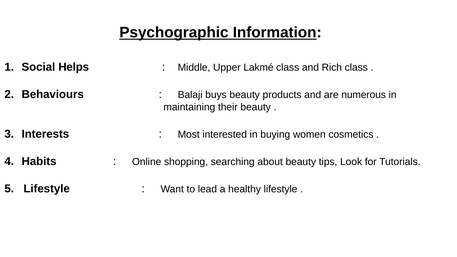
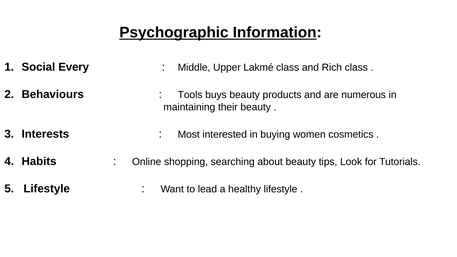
Helps: Helps -> Every (74, 67)
Balaji: Balaji -> Tools (190, 95)
